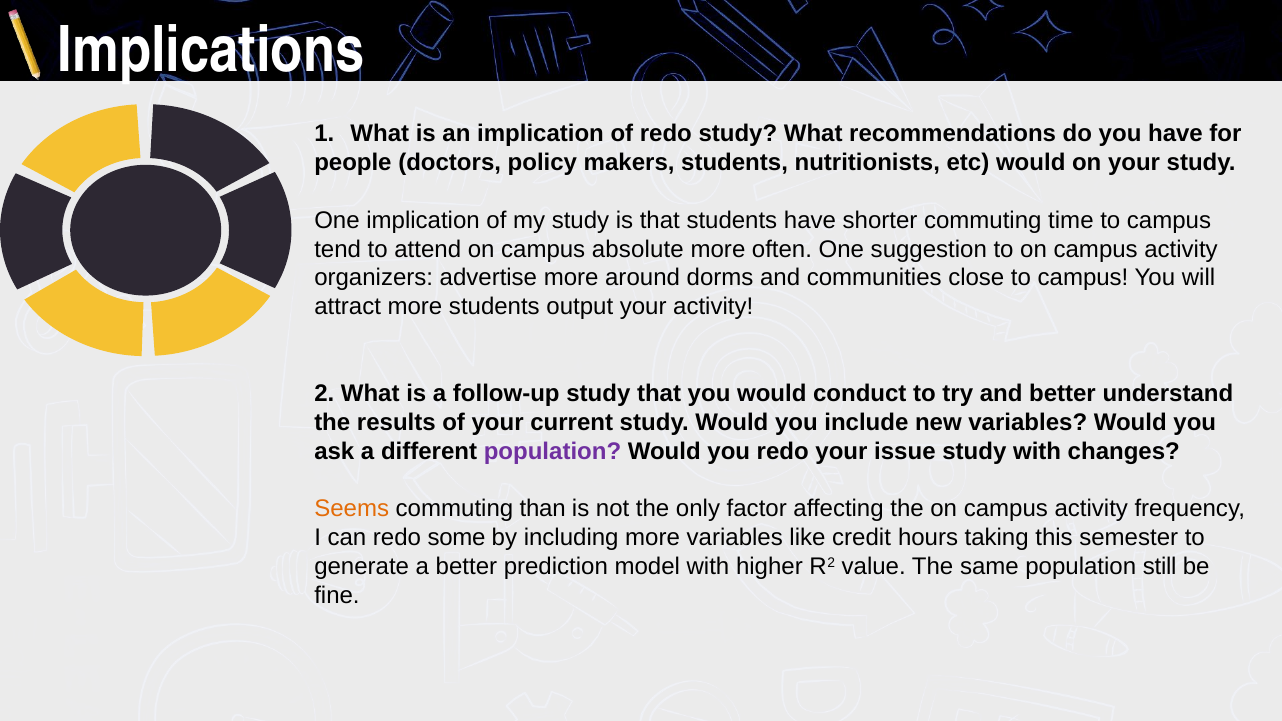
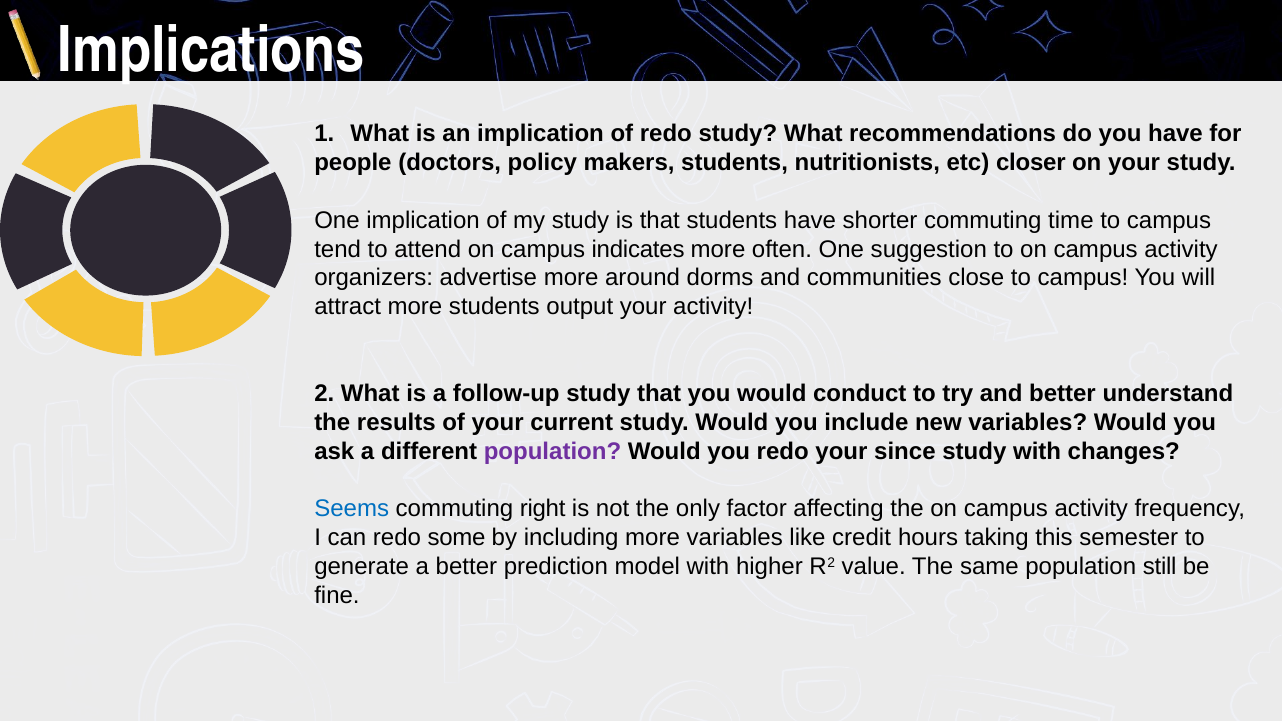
etc would: would -> closer (1031, 163)
absolute: absolute -> indicates (638, 249)
issue: issue -> since (905, 451)
Seems colour: orange -> blue (352, 509)
than: than -> right (543, 509)
